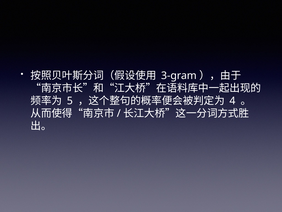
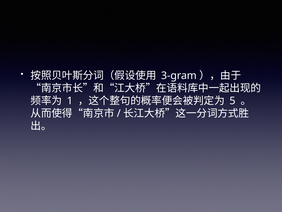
5: 5 -> 1 (70, 101)
4: 4 -> 5 (233, 101)
